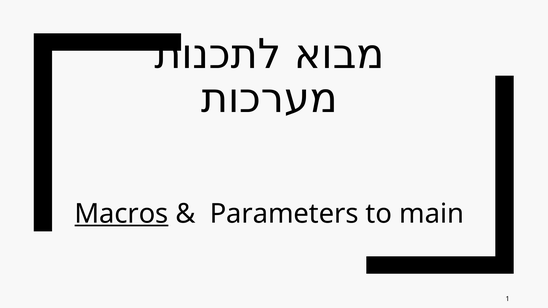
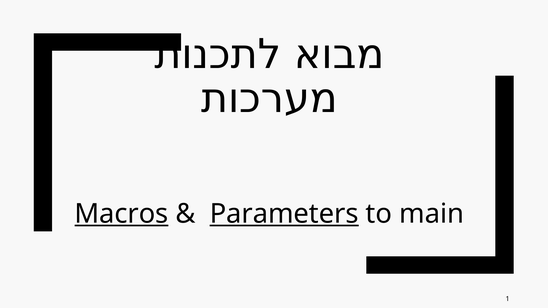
Parameters underline: none -> present (284, 214)
